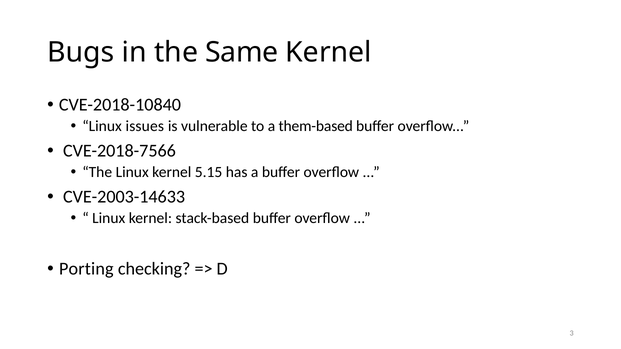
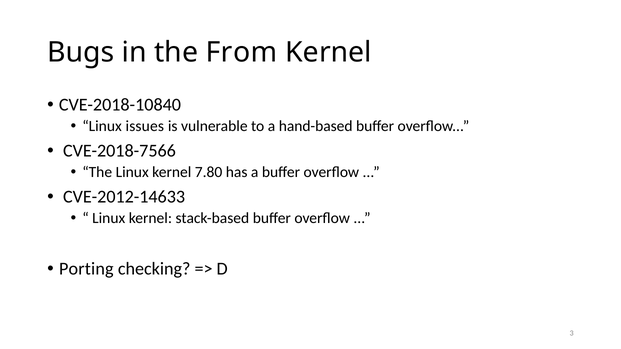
Same: Same -> From (242, 52)
them-based: them-based -> hand-based (316, 126)
5.15: 5.15 -> 7.80 (209, 172)
CVE-2003-14633: CVE-2003-14633 -> CVE-2012-14633 (124, 197)
